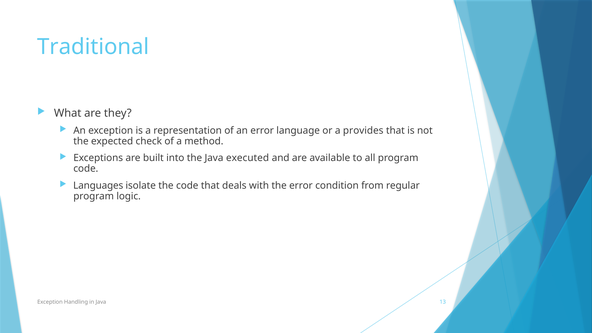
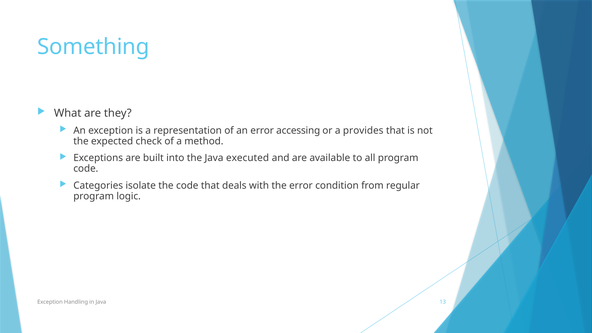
Traditional: Traditional -> Something (93, 47)
language: language -> accessing (298, 131)
Languages: Languages -> Categories (98, 185)
